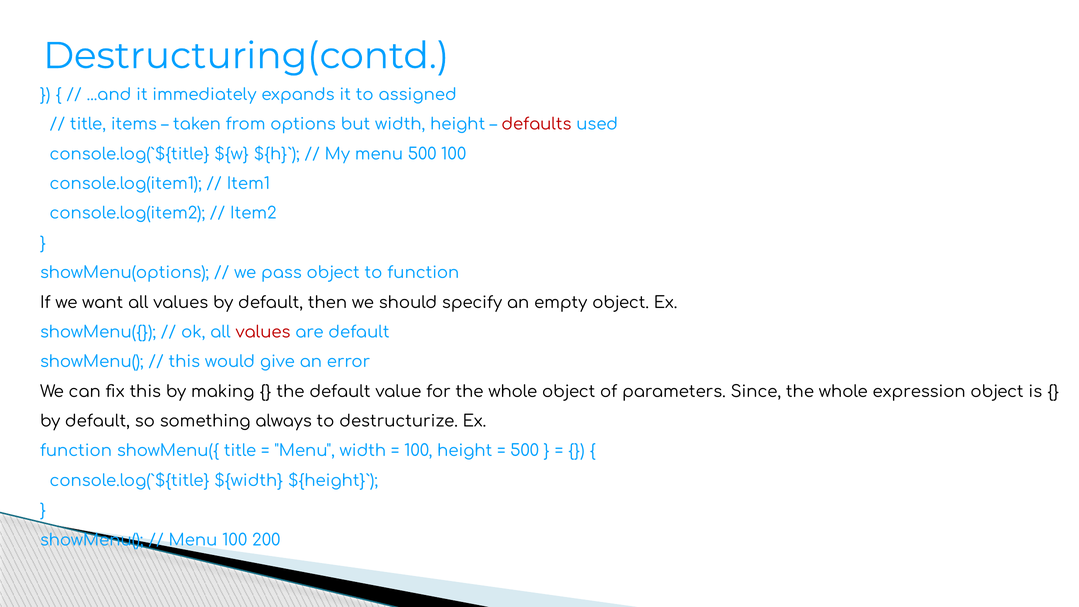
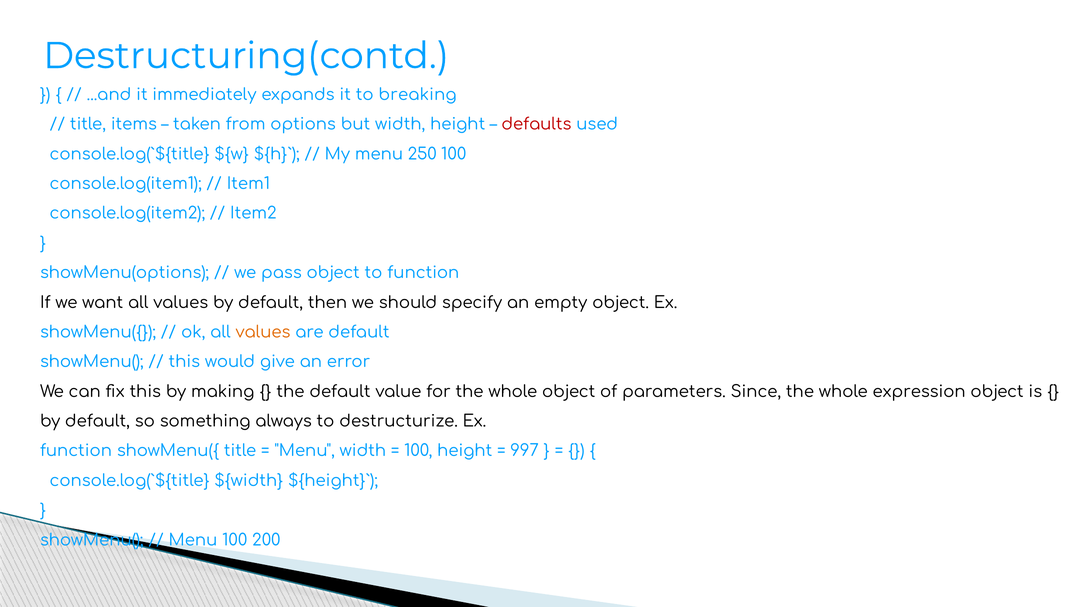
assigned: assigned -> breaking (418, 95)
menu 500: 500 -> 250 (422, 154)
values colour: red -> orange (263, 332)
500: 500 -> 997 (525, 451)
